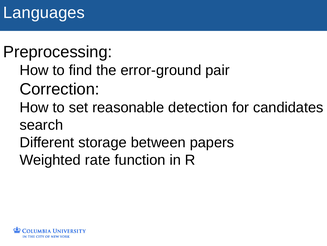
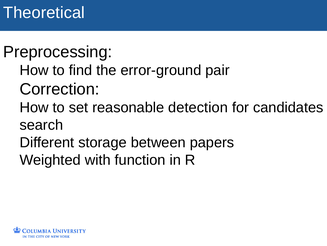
Languages: Languages -> Theoretical (44, 13)
rate: rate -> with (98, 160)
